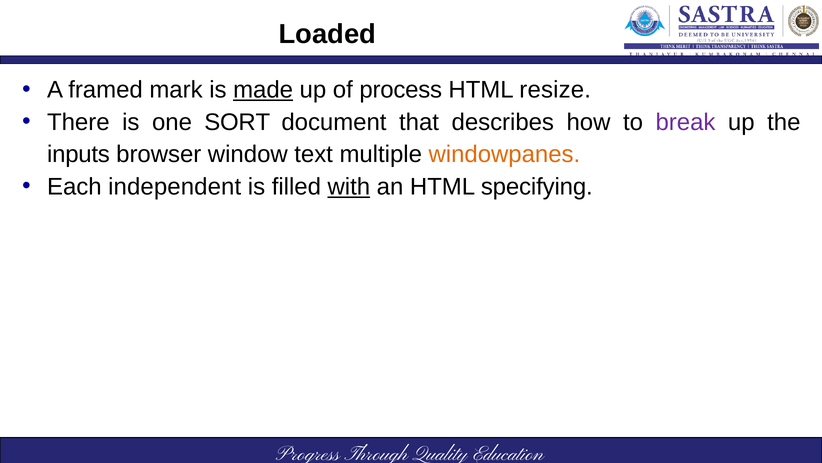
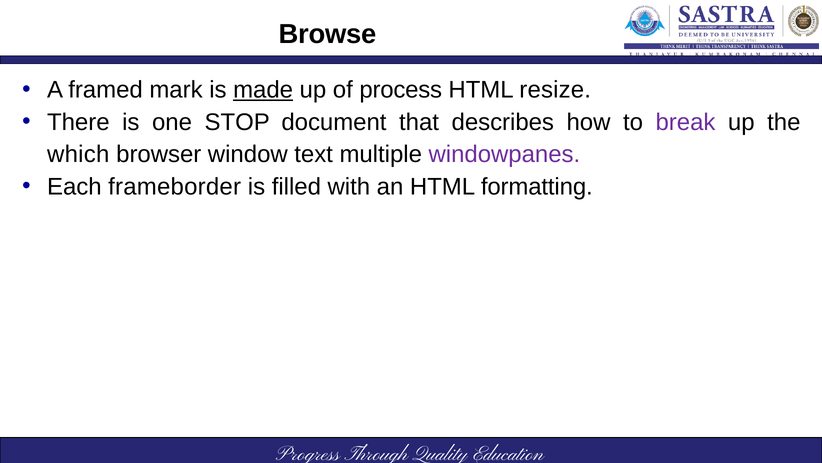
Loaded: Loaded -> Browse (327, 34)
SORT: SORT -> STOP (237, 122)
inputs: inputs -> which (78, 154)
windowpanes colour: orange -> purple (504, 154)
independent: independent -> frameborder (175, 187)
with underline: present -> none (349, 187)
specifying: specifying -> formatting (537, 187)
